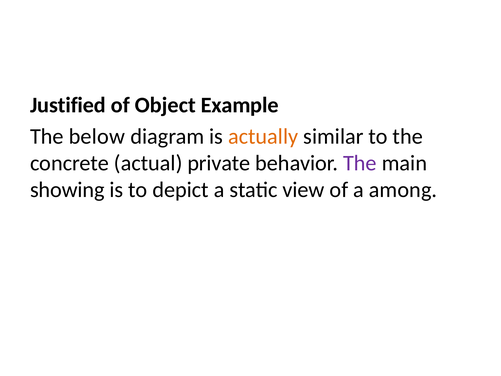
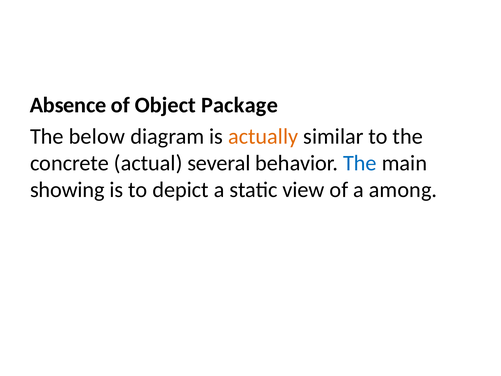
Justified: Justified -> Absence (68, 105)
Example: Example -> Package (239, 105)
private: private -> several (219, 163)
The colour: purple -> blue (360, 163)
